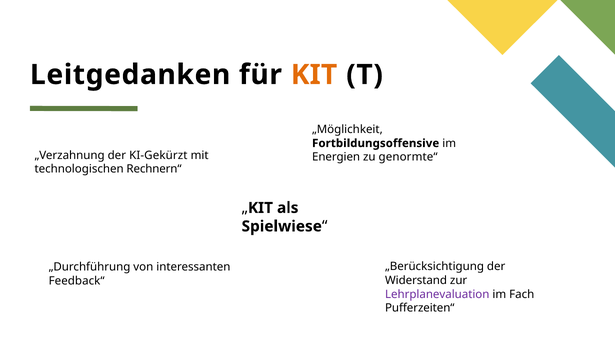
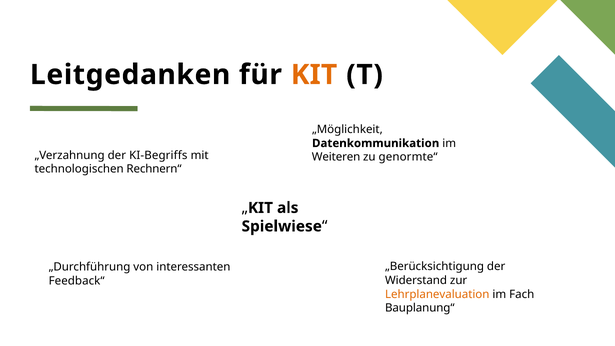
Fortbildungsoffensive: Fortbildungsoffensive -> Datenkommunikation (376, 143)
KI-Gekürzt: KI-Gekürzt -> KI-Begriffs (158, 155)
Energien: Energien -> Weiteren (336, 157)
Lehrplanevaluation colour: purple -> orange (437, 294)
Pufferzeiten“: Pufferzeiten“ -> Bauplanung“ (420, 308)
